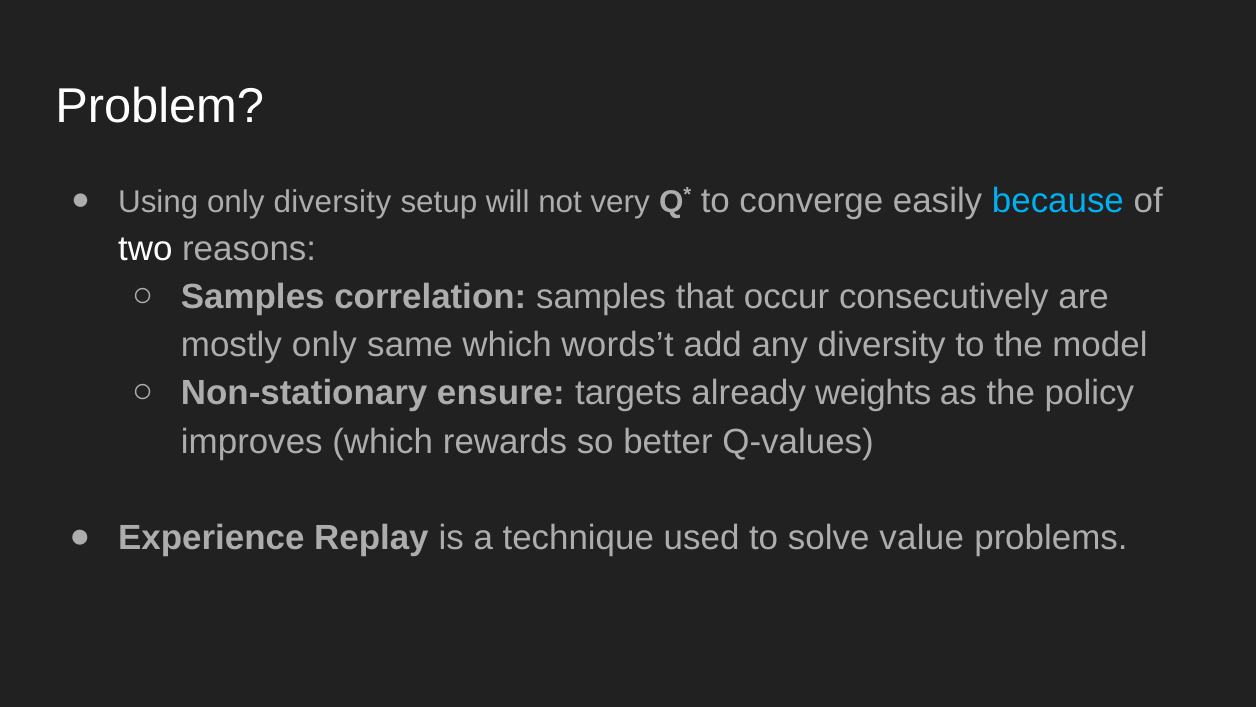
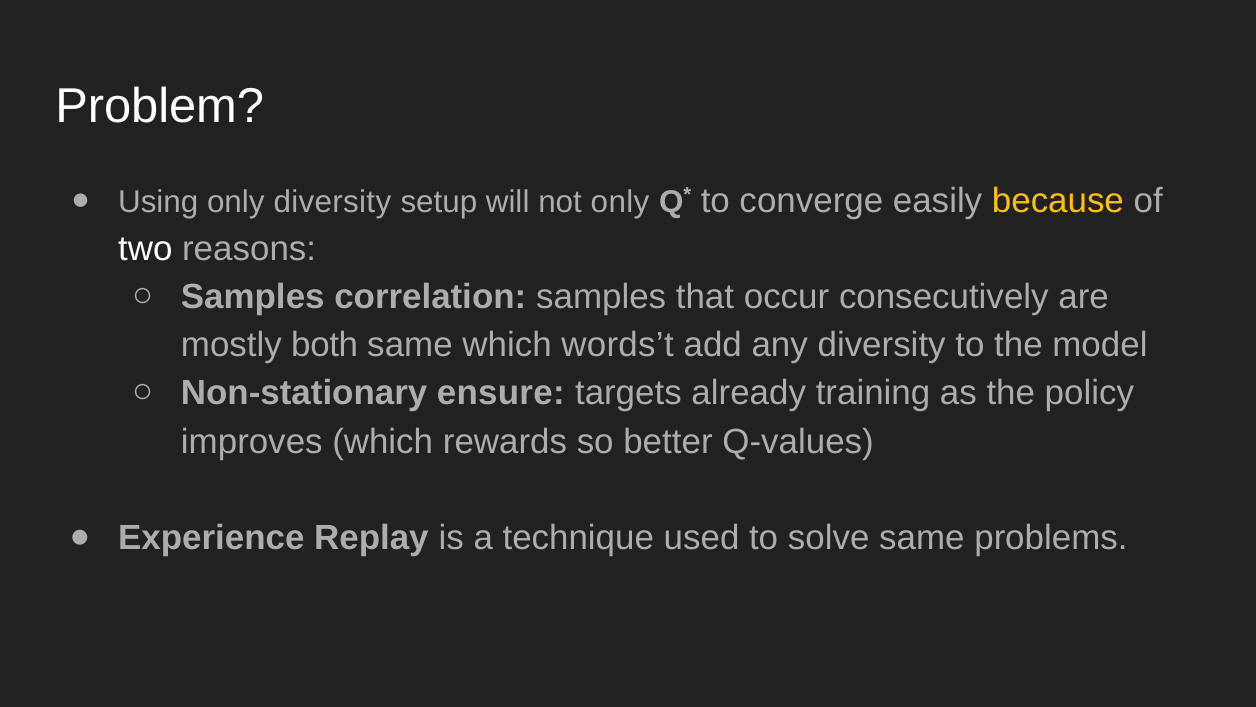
not very: very -> only (620, 202)
because colour: light blue -> yellow (1058, 201)
mostly only: only -> both (325, 345)
weights: weights -> training (873, 393)
solve value: value -> same (922, 538)
